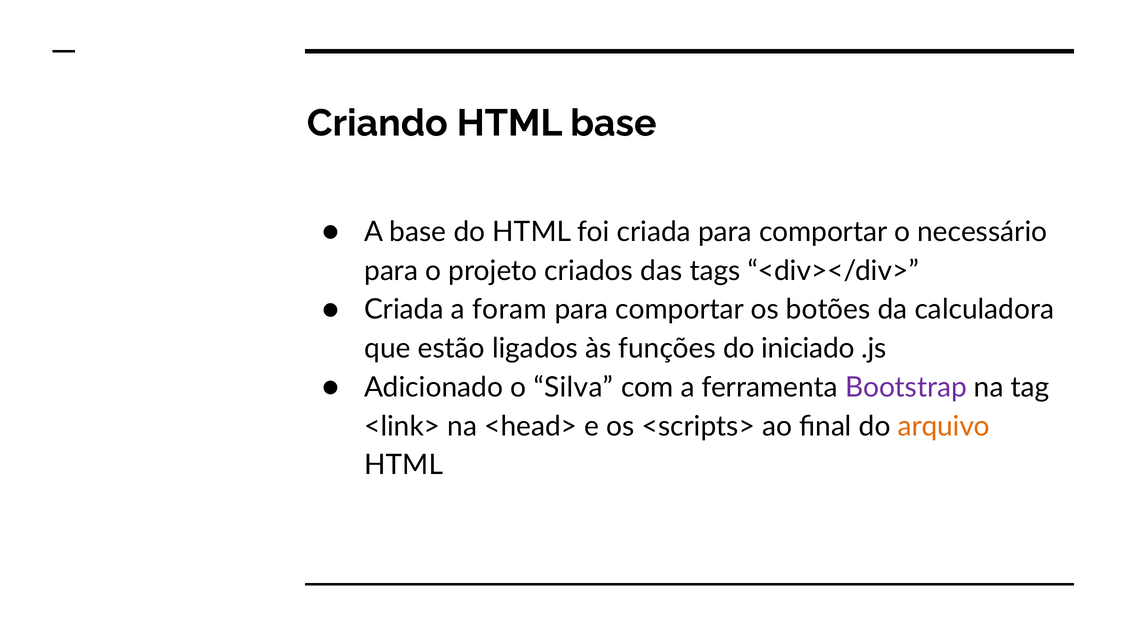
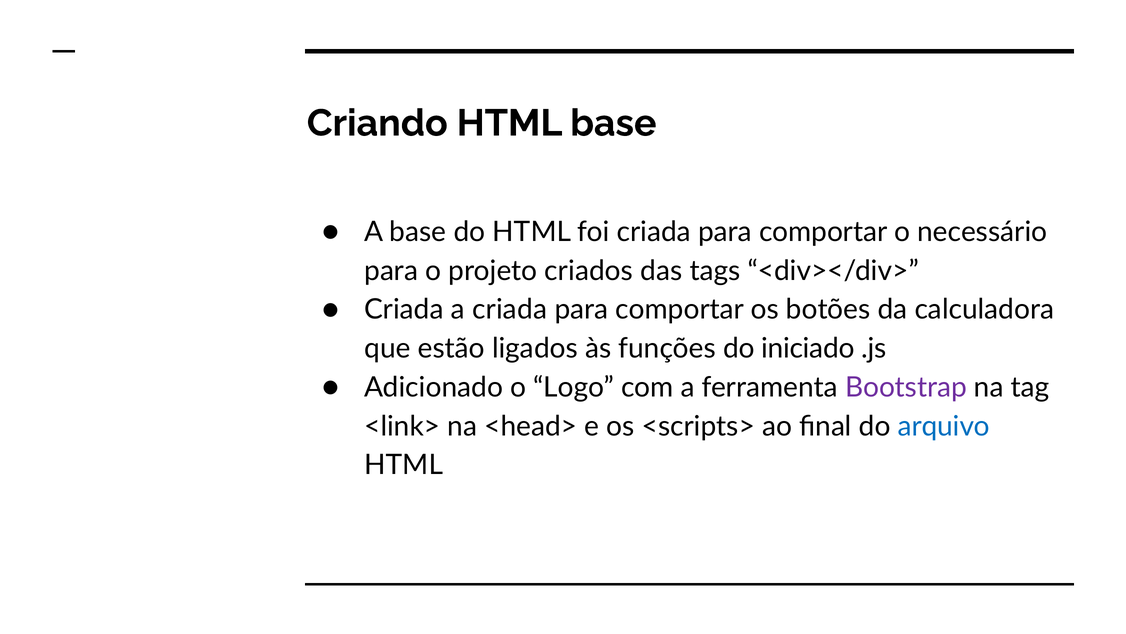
a foram: foram -> criada (510, 309)
Silva: Silva -> Logo (574, 387)
arquivo colour: orange -> blue (944, 426)
